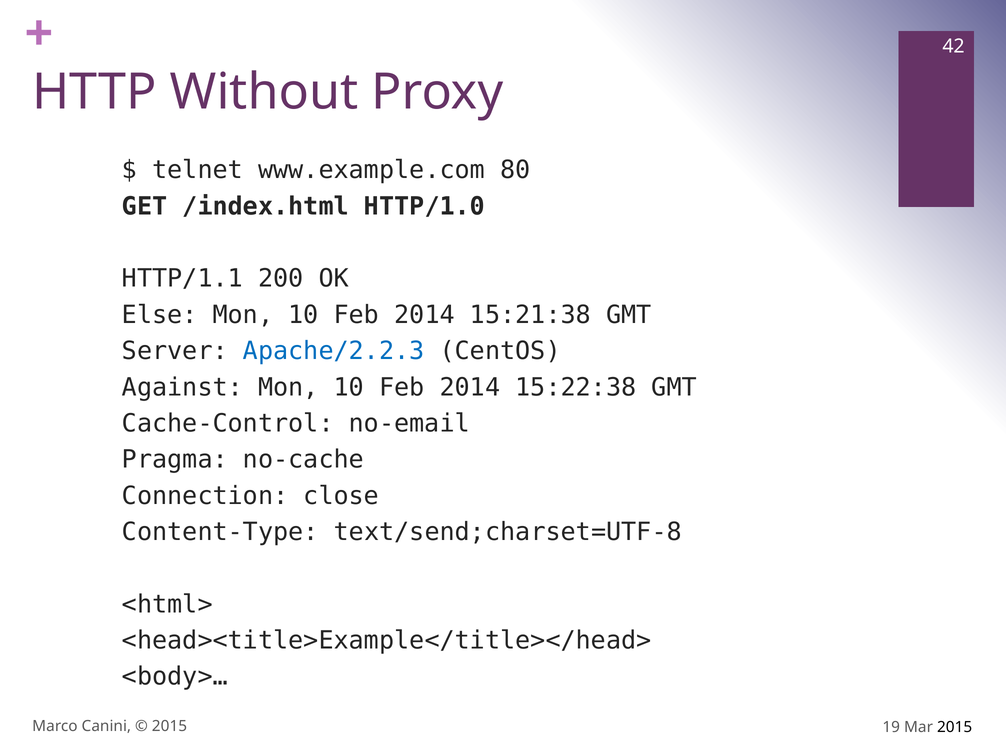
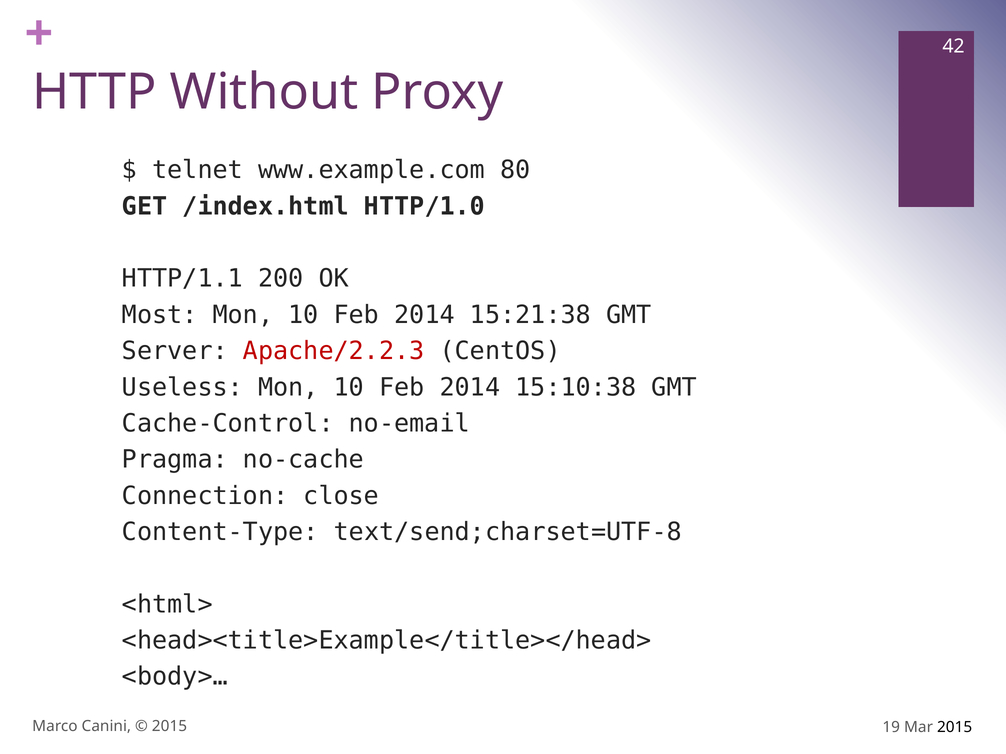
Else: Else -> Most (160, 315)
Apache/2.2.3 colour: blue -> red (334, 351)
Against: Against -> Useless (182, 387)
15:22:38: 15:22:38 -> 15:10:38 (576, 387)
